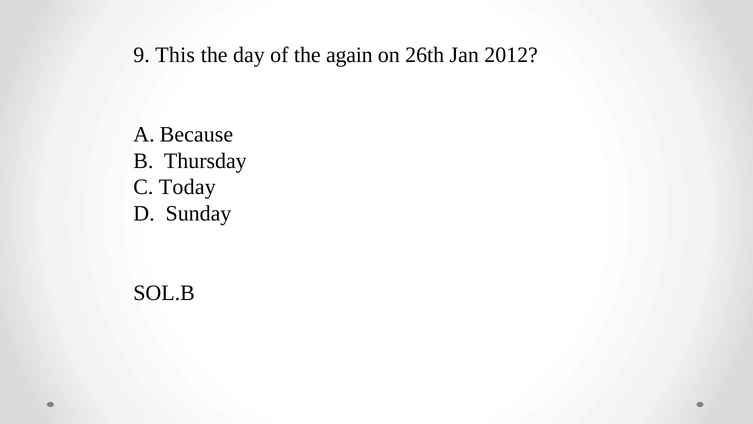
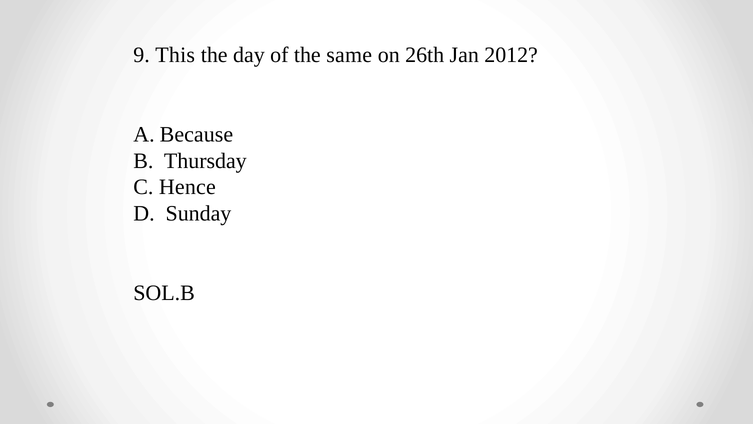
again: again -> same (349, 55)
Today: Today -> Hence (187, 187)
